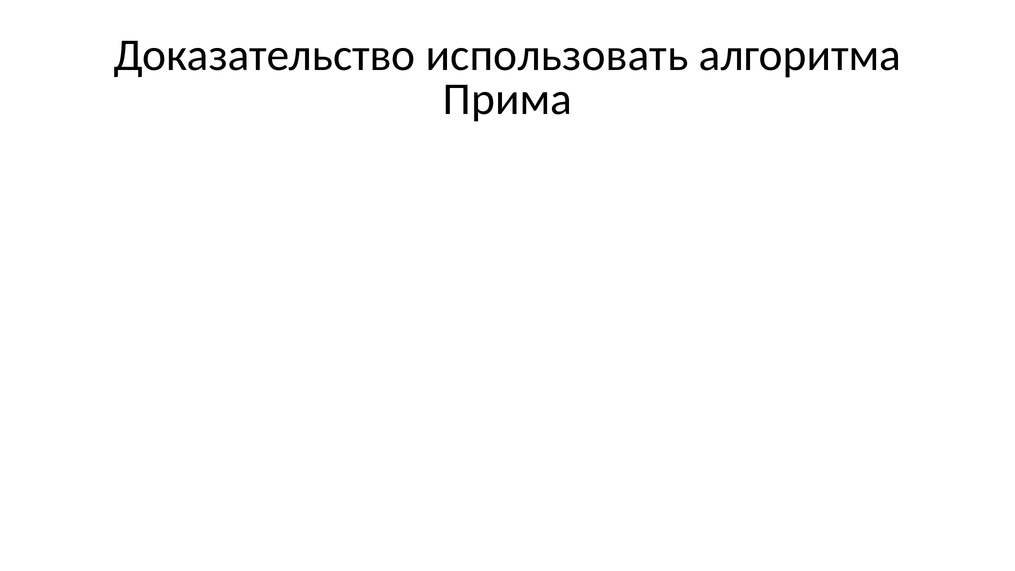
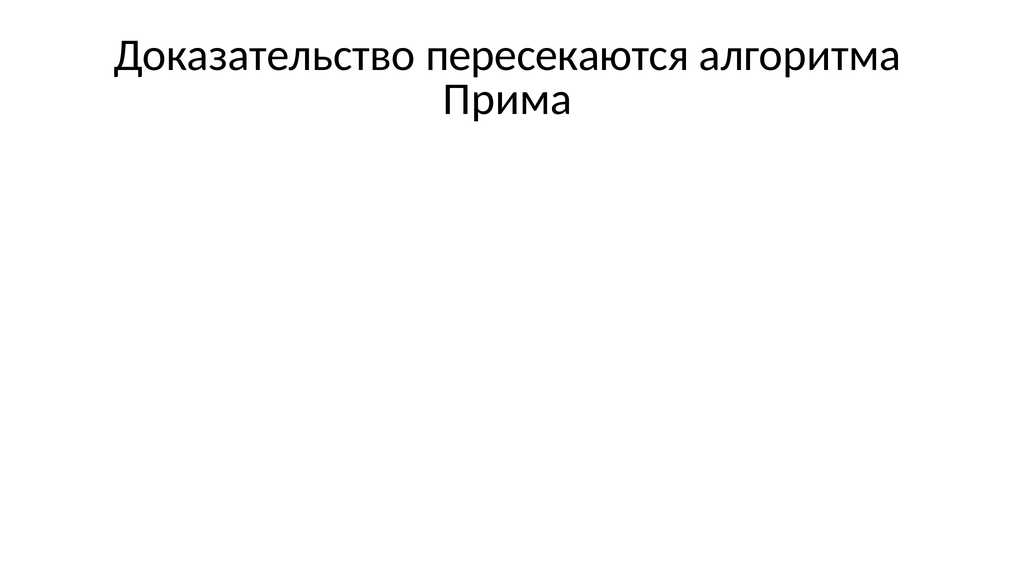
использовать: использовать -> пересекаются (557, 55)
